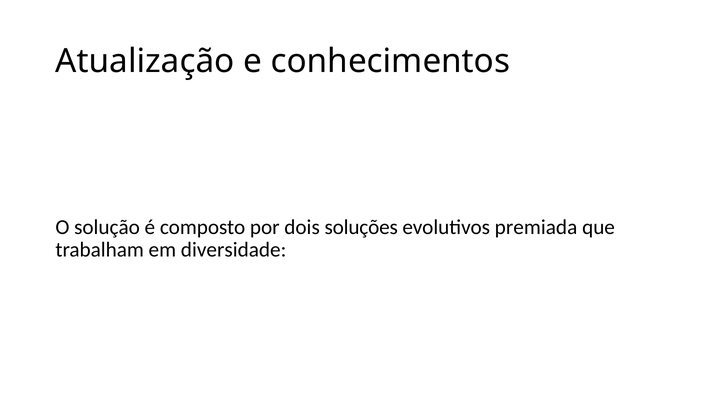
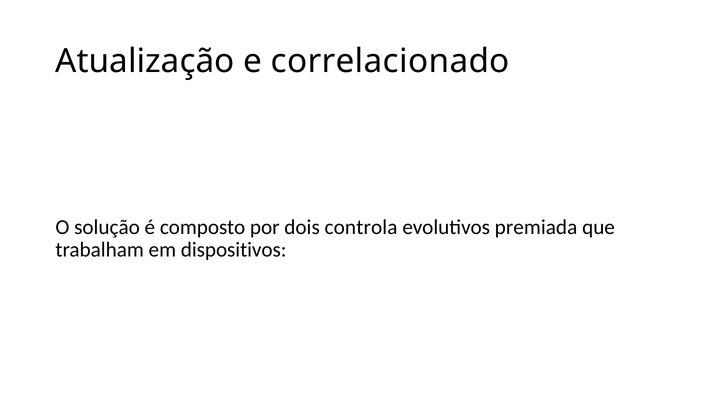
conhecimentos: conhecimentos -> correlacionado (390, 61)
soluções: soluções -> controla (361, 227)
diversidade: diversidade -> dispositivos (234, 250)
